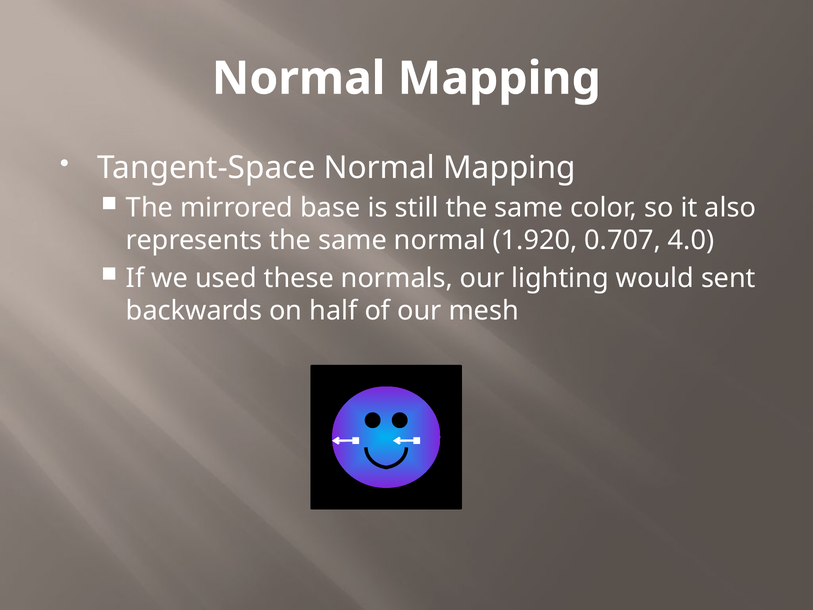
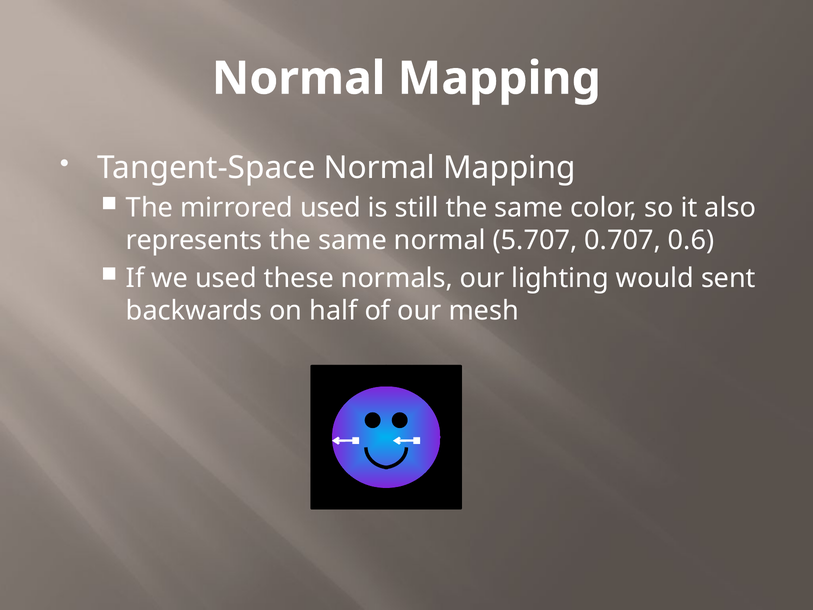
mirrored base: base -> used (331, 208)
1.920: 1.920 -> 5.707 (535, 240)
4.0: 4.0 -> 0.6 (691, 240)
